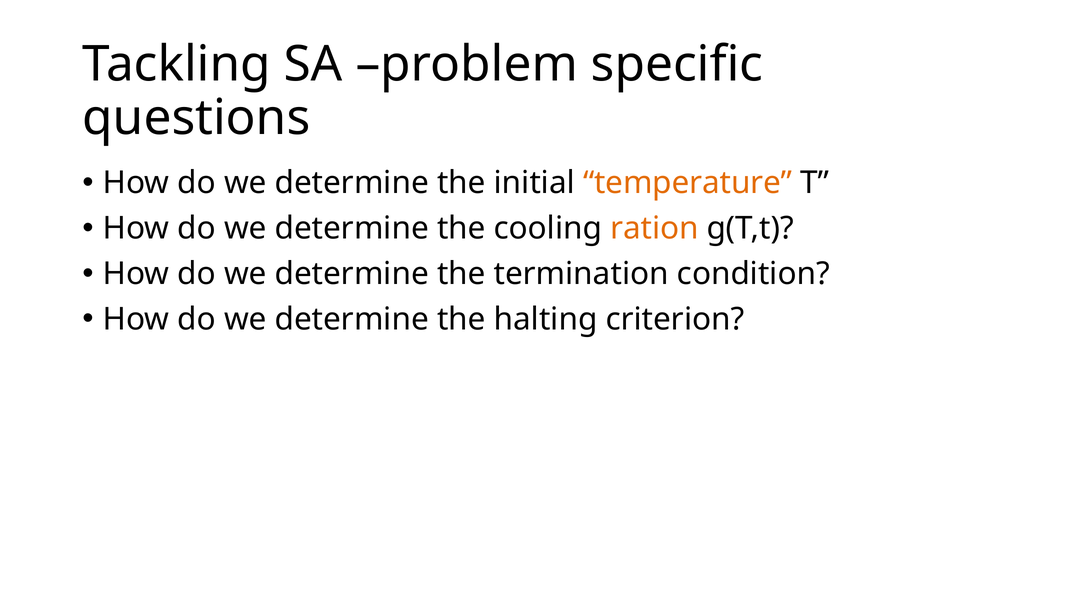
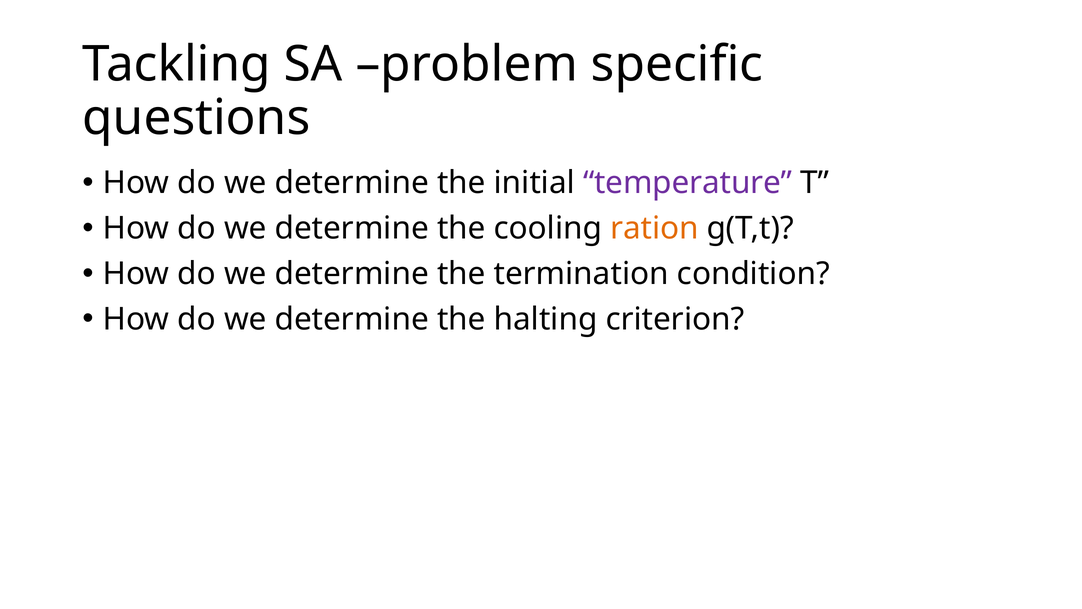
temperature colour: orange -> purple (688, 183)
